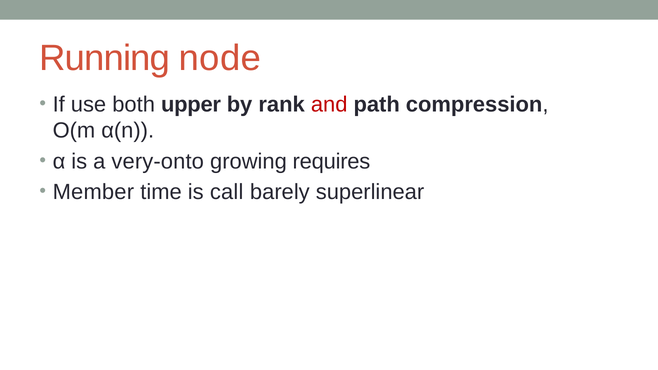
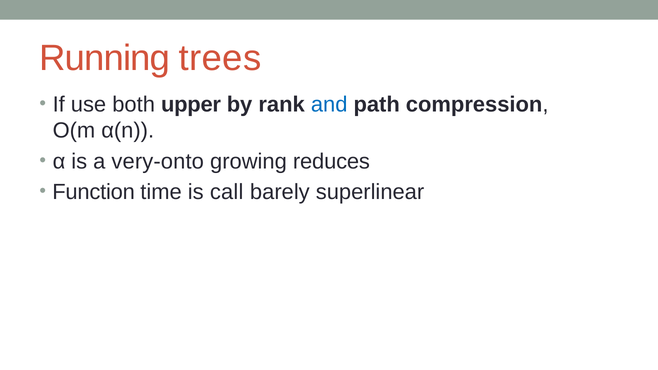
node: node -> trees (220, 58)
and colour: red -> blue (329, 104)
requires: requires -> reduces (331, 161)
Member: Member -> Function (94, 192)
